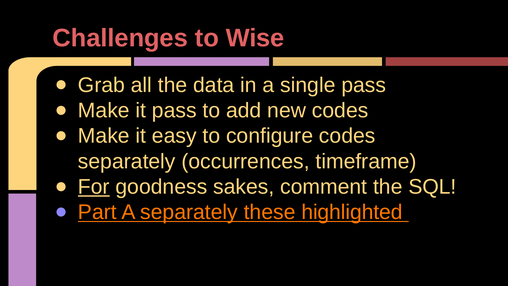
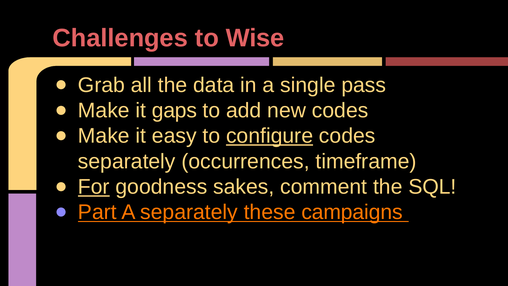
it pass: pass -> gaps (174, 110)
configure underline: none -> present (270, 136)
highlighted: highlighted -> campaigns (352, 212)
